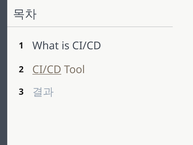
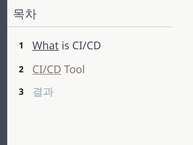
What underline: none -> present (46, 46)
